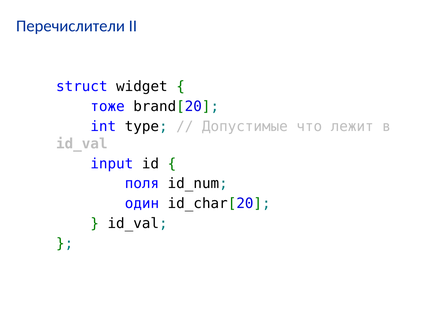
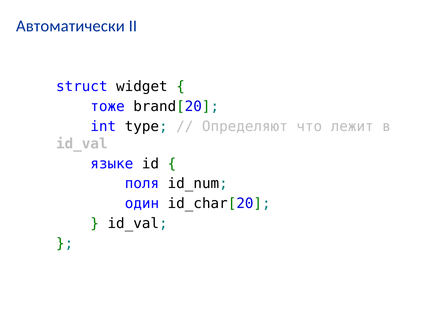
Перечислители: Перечислители -> Автоматически (70, 26)
Допустимые: Допустимые -> Определяют (245, 127)
input: input -> языке (112, 164)
